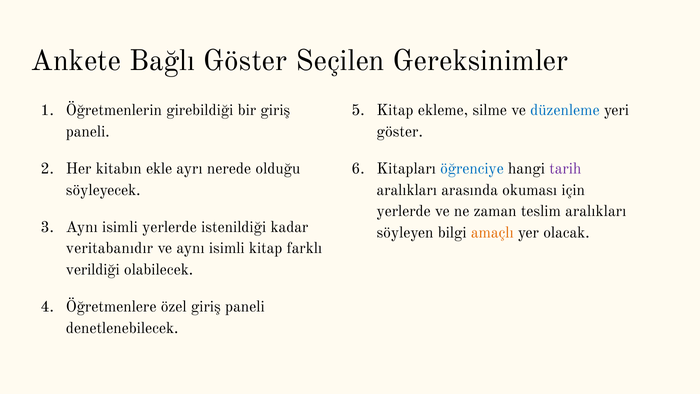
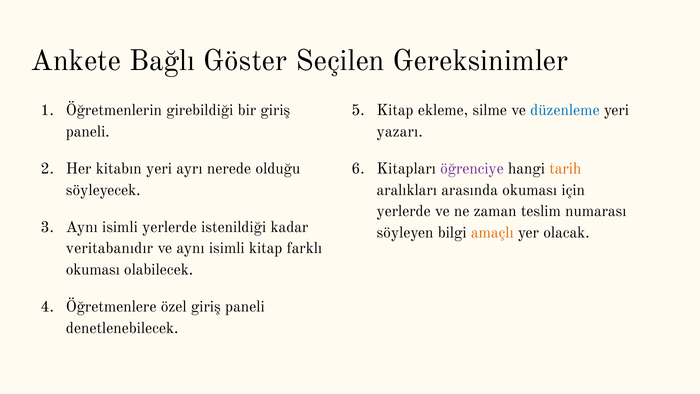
göster: göster -> yazarı (400, 131)
kitabın ekle: ekle -> yeri (159, 168)
öğrenciye colour: blue -> purple (472, 168)
tarih colour: purple -> orange (565, 168)
teslim aralıkları: aralıkları -> numarası (596, 211)
verildiği: verildiği -> okuması (93, 270)
